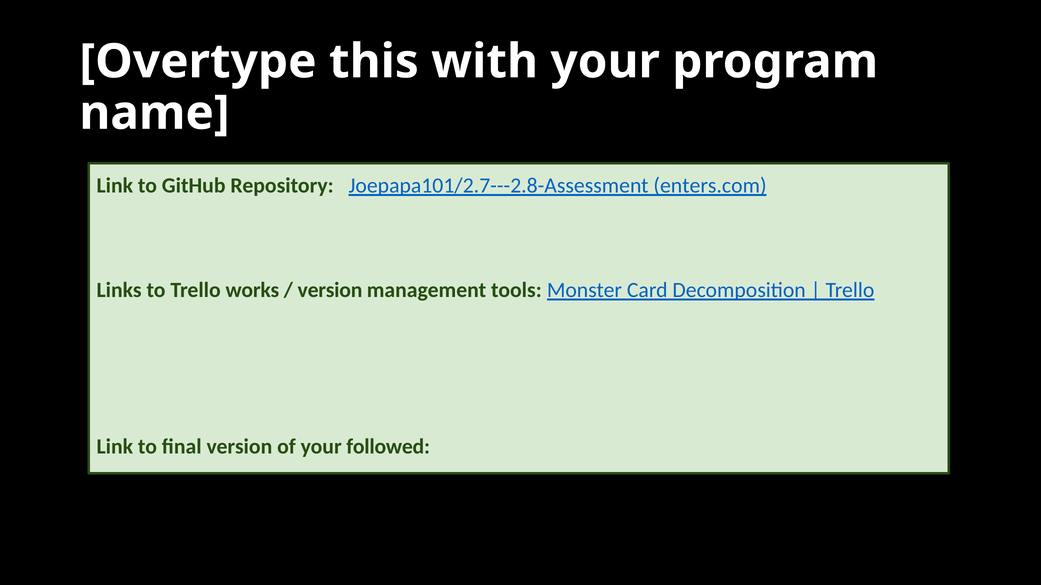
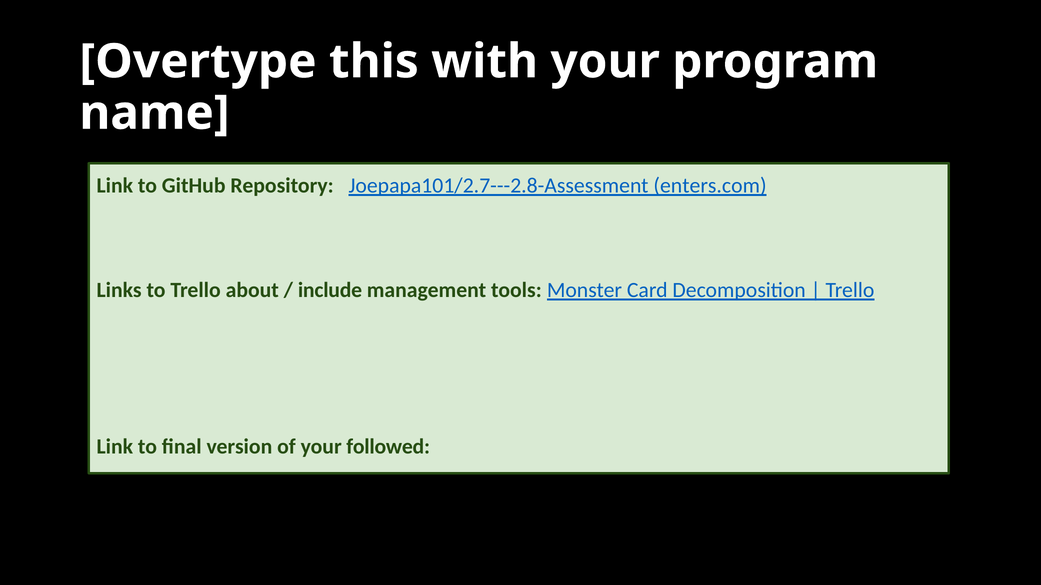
works: works -> about (252, 290)
version: version -> include (330, 290)
